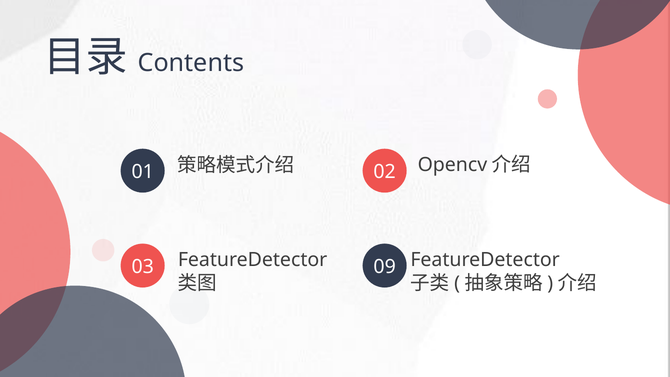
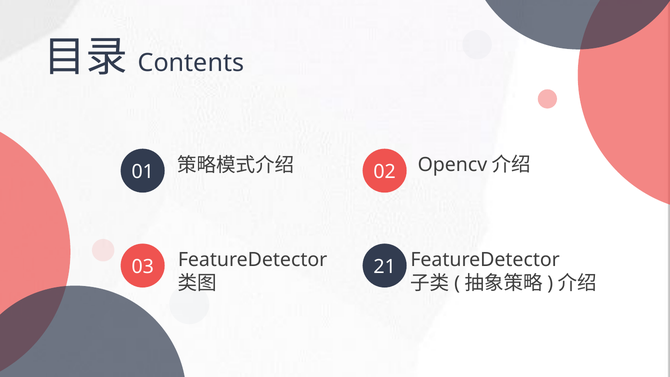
09: 09 -> 21 (385, 267)
